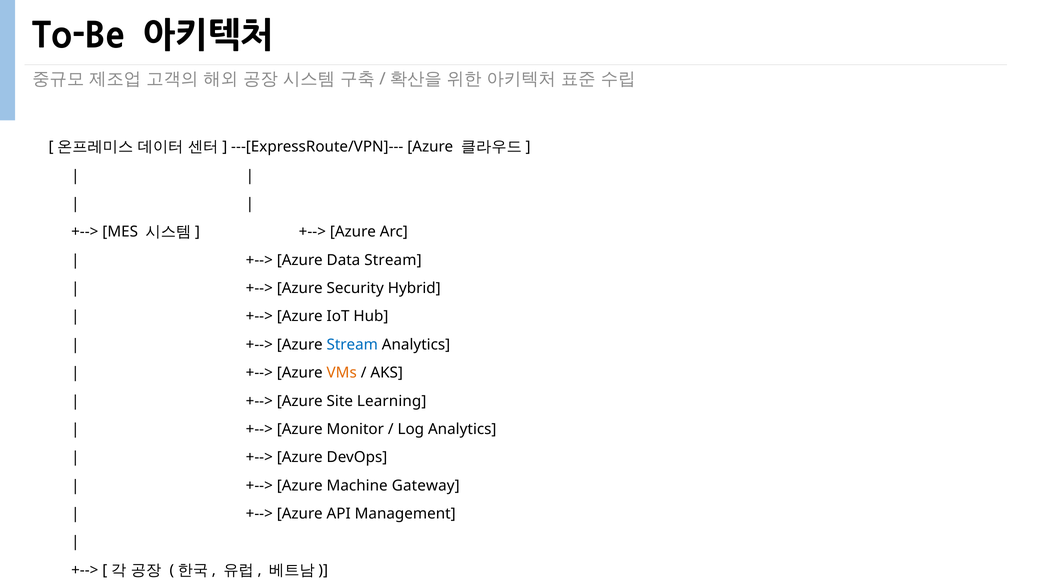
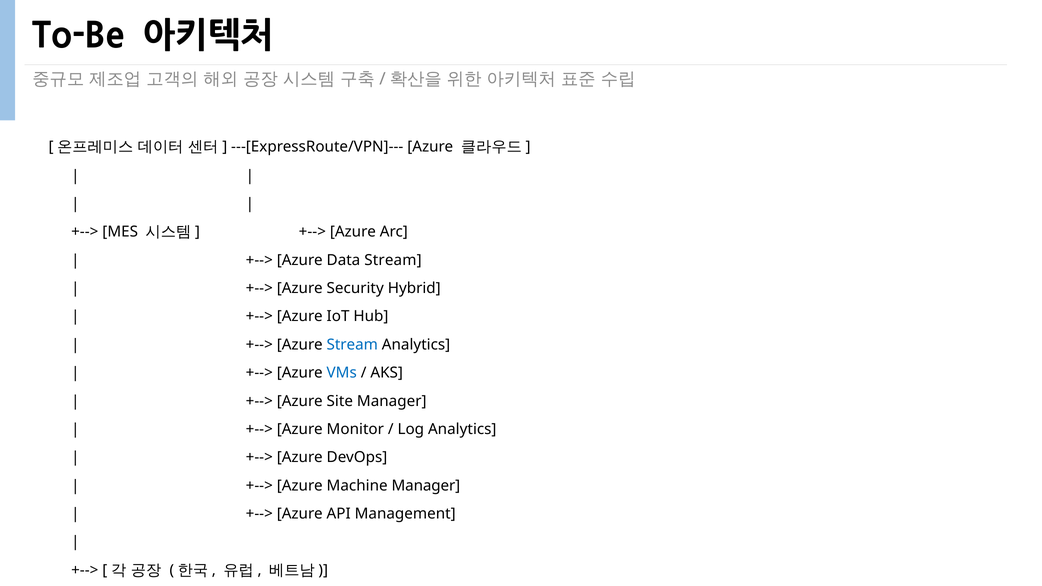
VMs colour: orange -> blue (342, 373)
Site Learning: Learning -> Manager (392, 401)
Machine Gateway: Gateway -> Manager (426, 486)
